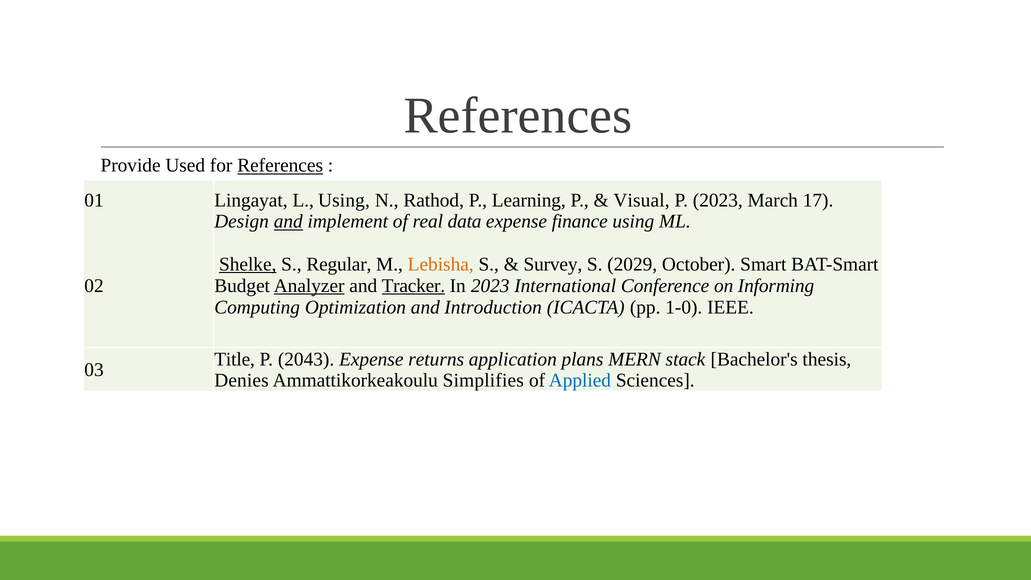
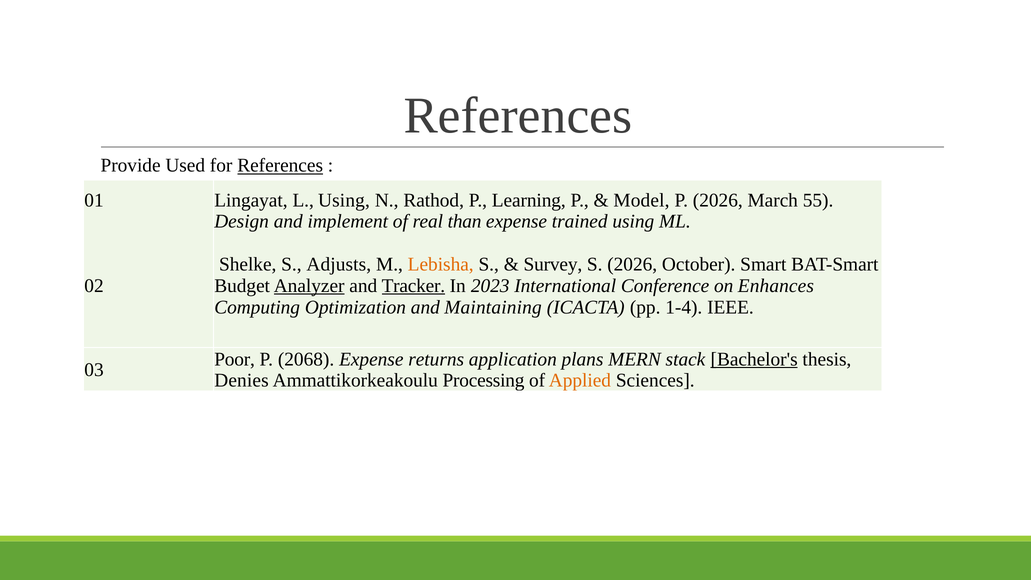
Visual: Visual -> Model (641, 200)
P 2023: 2023 -> 2026 (718, 200)
17: 17 -> 55 (818, 200)
and underline: present -> none (288, 222)
data: data -> than (465, 222)
finance: finance -> trained (580, 222)
Shelke underline: present -> none (248, 264)
Regular: Regular -> Adjusts (339, 264)
S 2029: 2029 -> 2026 (632, 264)
Informing: Informing -> Enhances (776, 286)
Introduction: Introduction -> Maintaining (493, 307)
1-0: 1-0 -> 1-4 (684, 307)
Title: Title -> Poor (235, 359)
2043: 2043 -> 2068 (306, 359)
Bachelor's underline: none -> present (754, 359)
Simplifies: Simplifies -> Processing (483, 381)
Applied colour: blue -> orange (580, 381)
